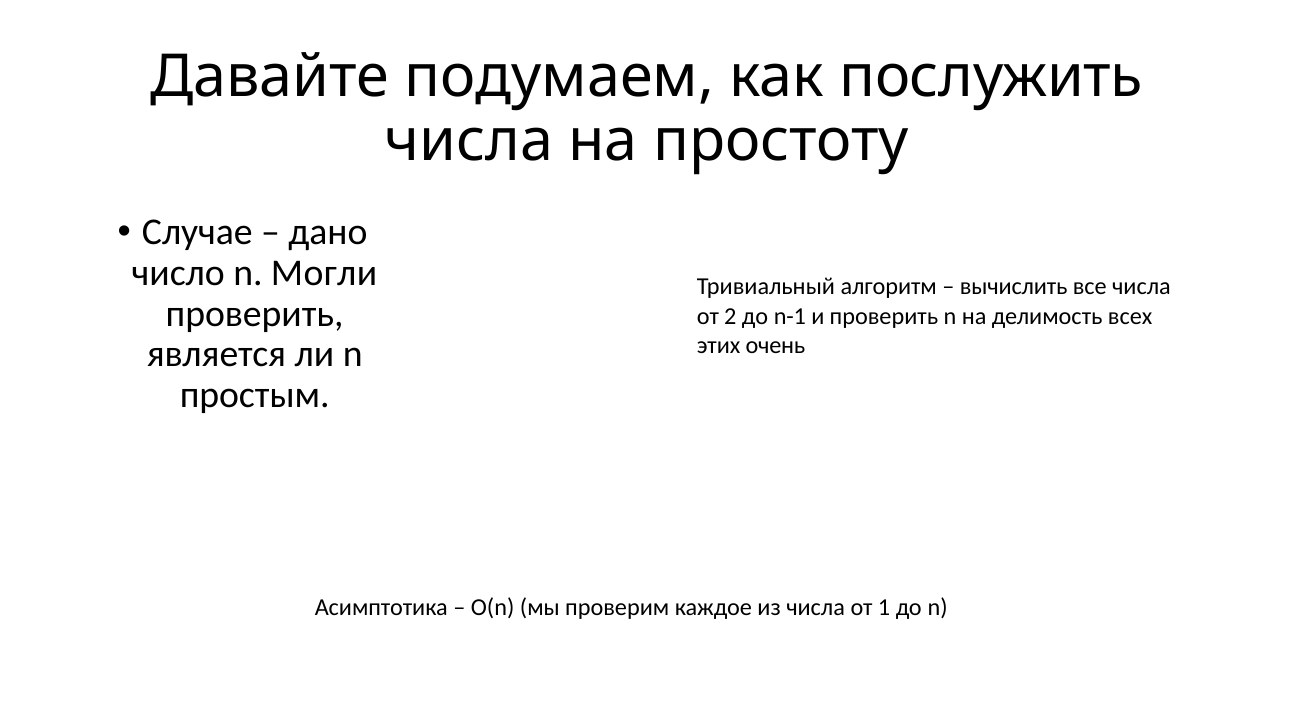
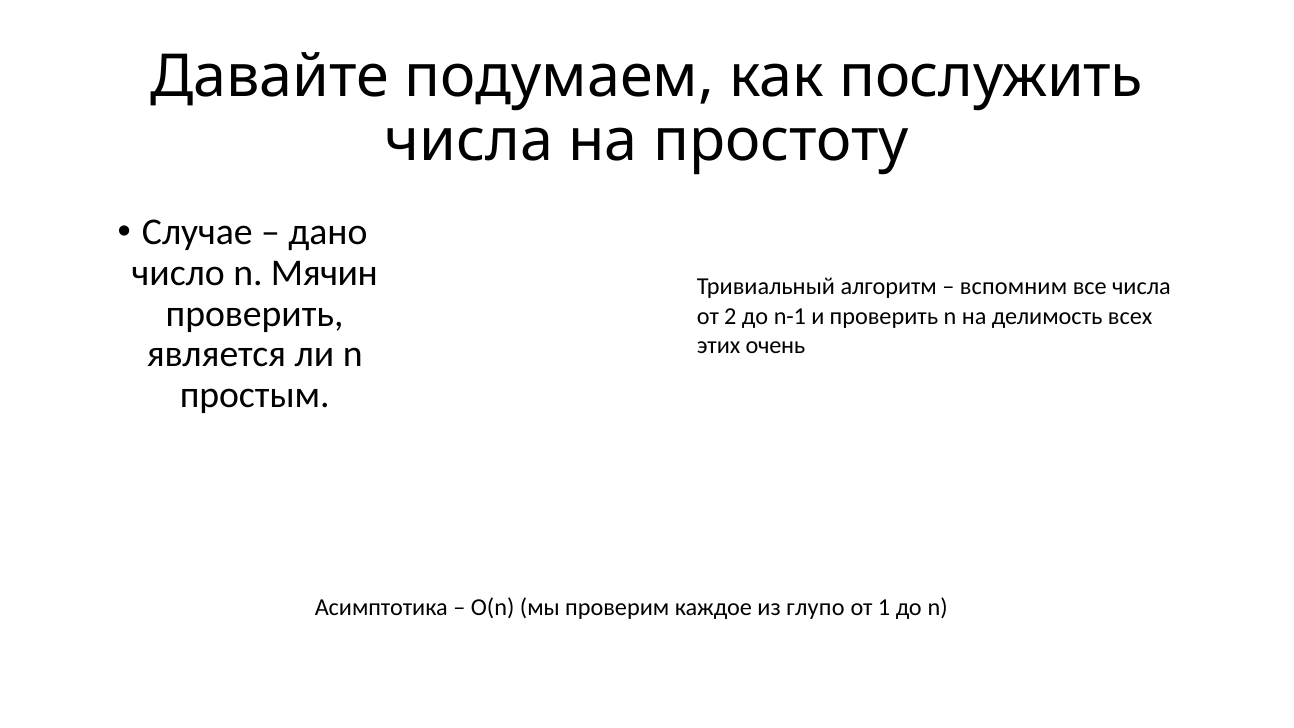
Могли: Могли -> Мячин (324, 273)
вычислить: вычислить -> вспомним (1014, 287)
из числа: числа -> глупо (816, 608)
